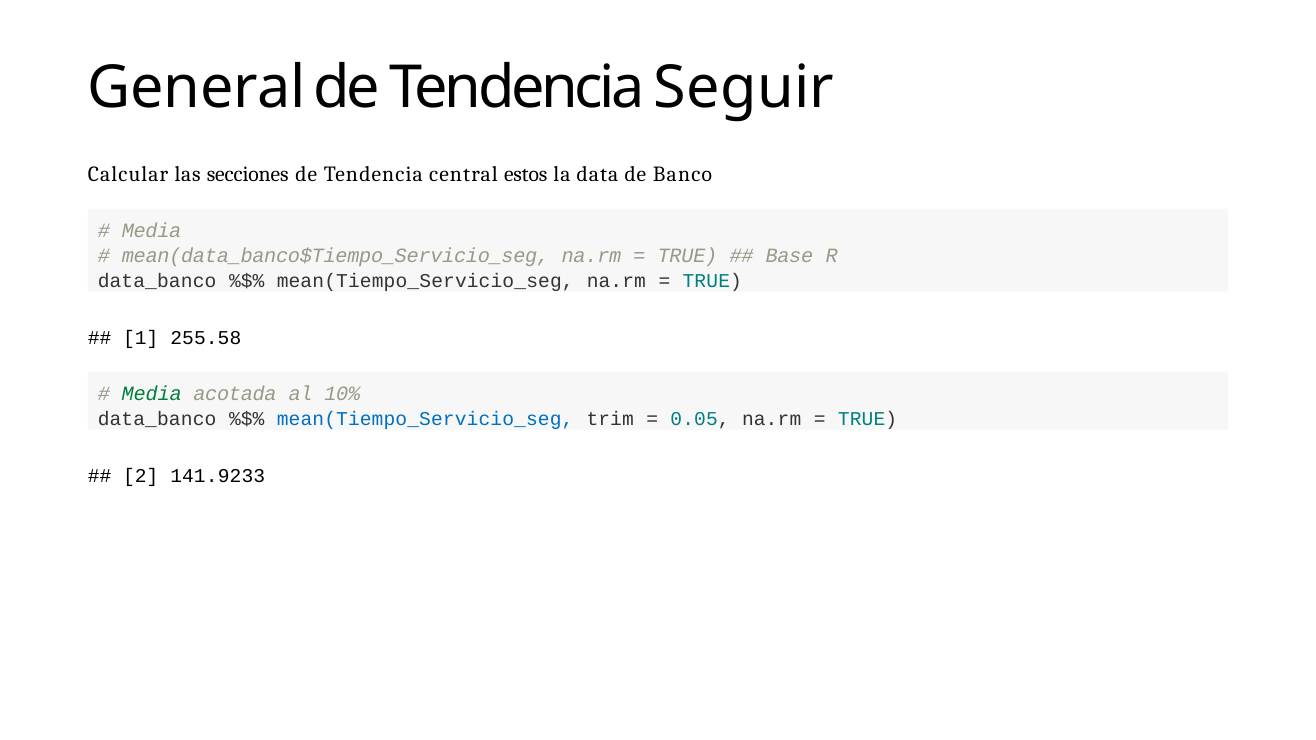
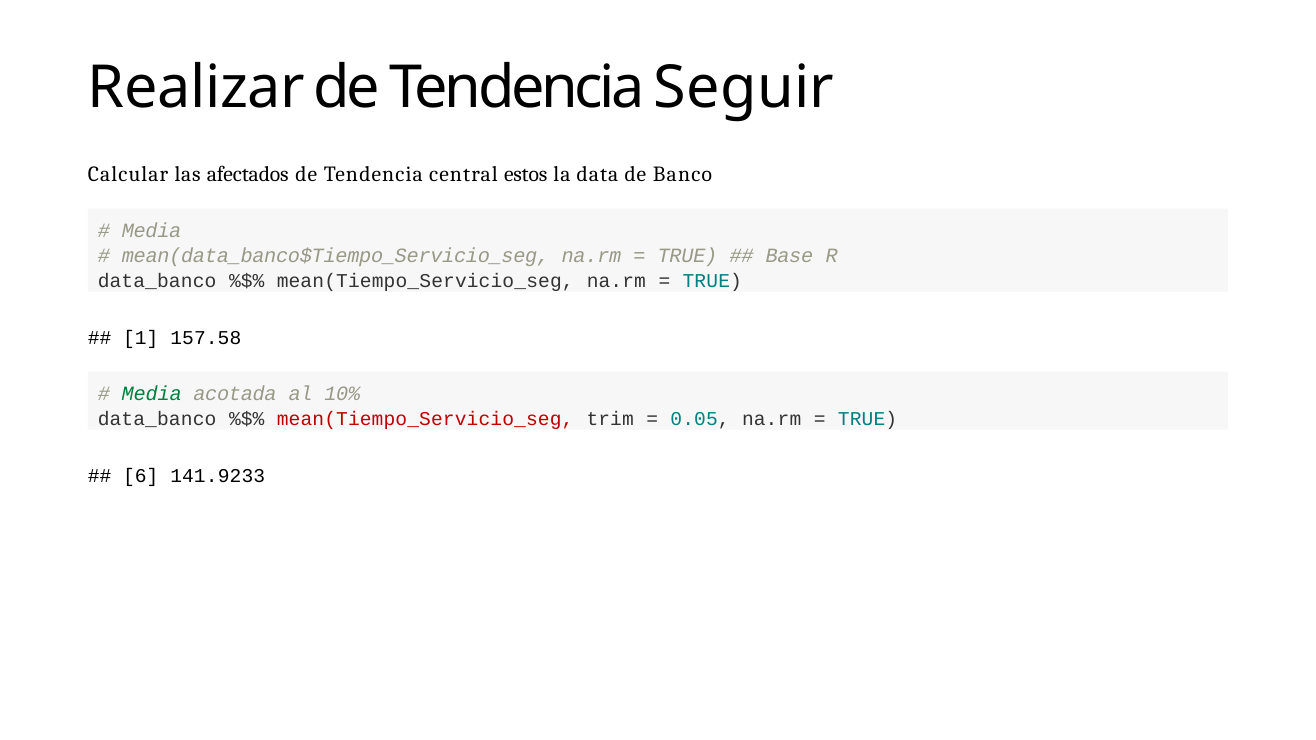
General: General -> Realizar (197, 88)
secciones: secciones -> afectados (248, 174)
255.58: 255.58 -> 157.58 (206, 338)
mean(Tiempo_Servicio_seg colour: blue -> red (425, 419)
2: 2 -> 6 (141, 476)
